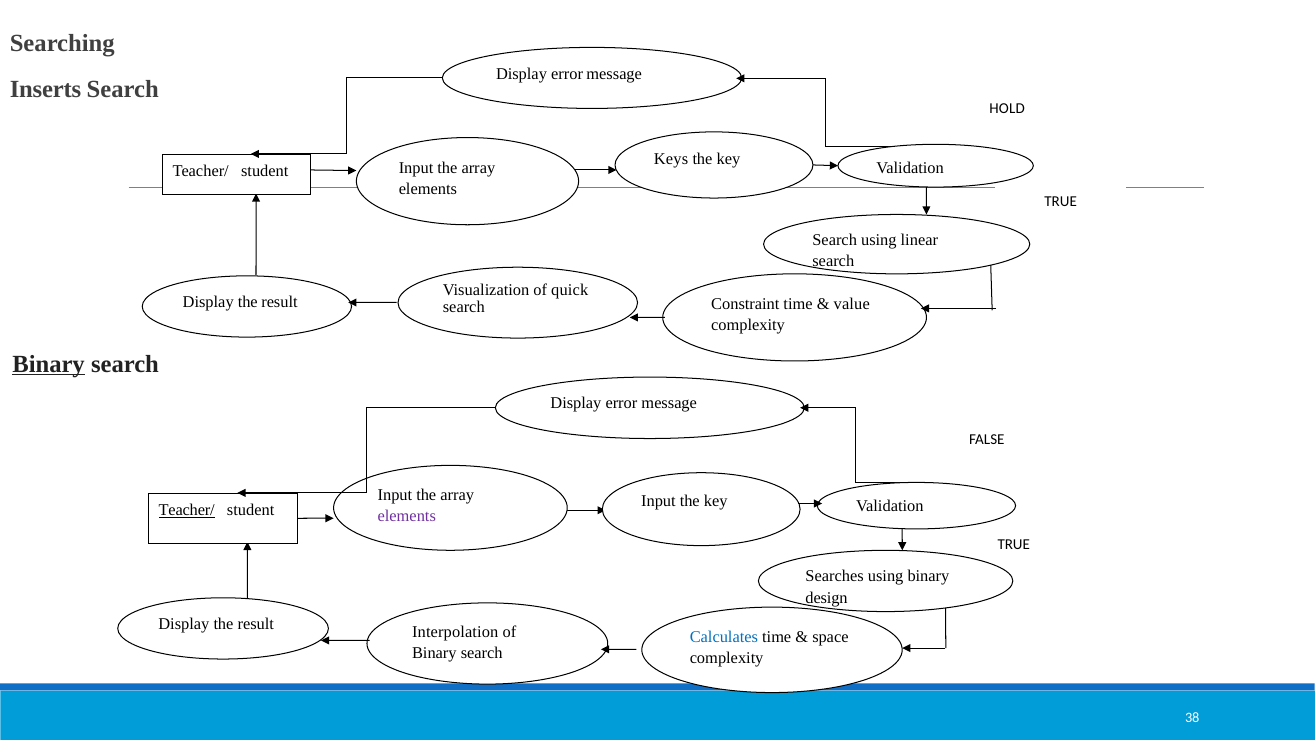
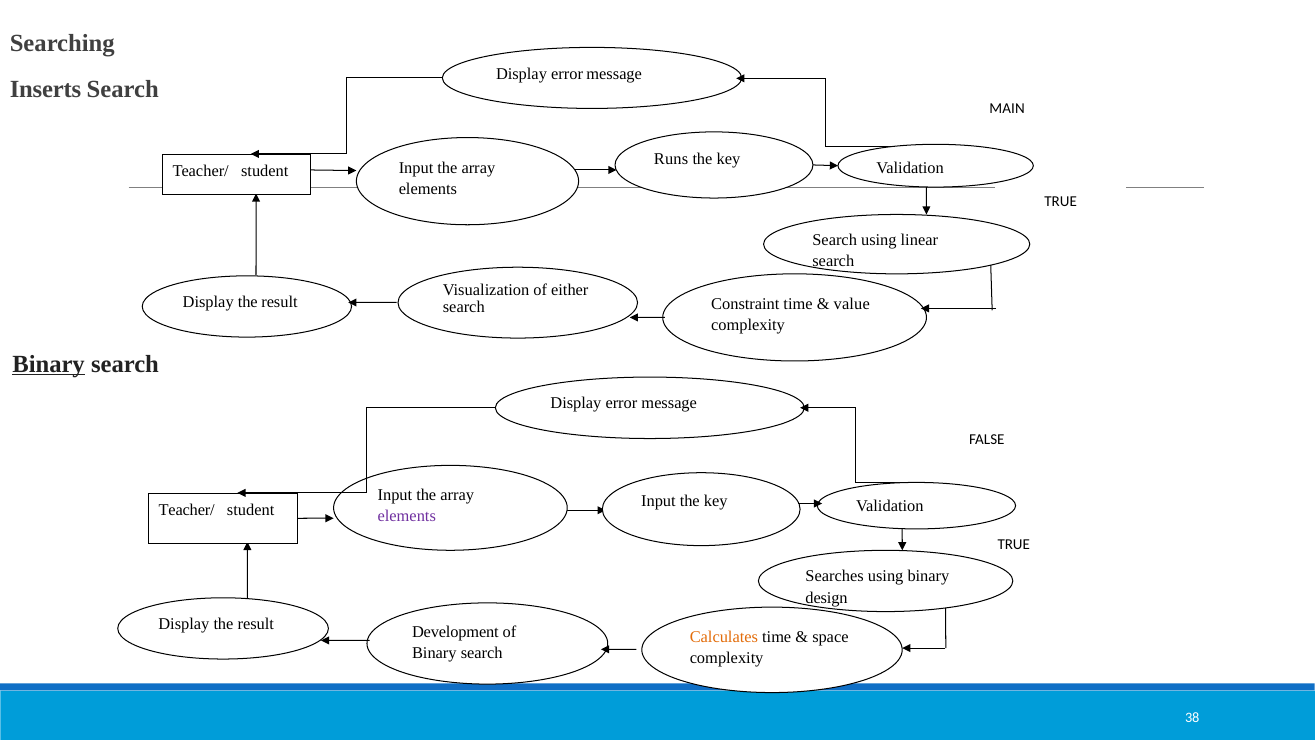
HOLD: HOLD -> MAIN (1007, 109)
Keys: Keys -> Runs (671, 159)
quick: quick -> either (570, 290)
Teacher/ underline: present -> none (187, 510)
Interpolation: Interpolation -> Development (455, 632)
Calculates colour: blue -> orange (724, 637)
